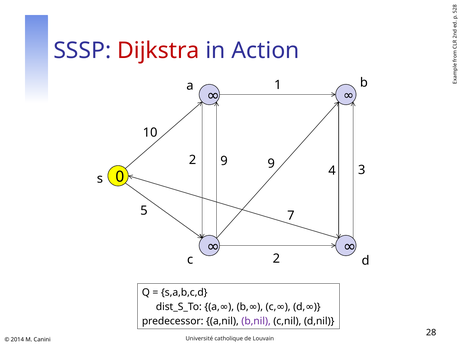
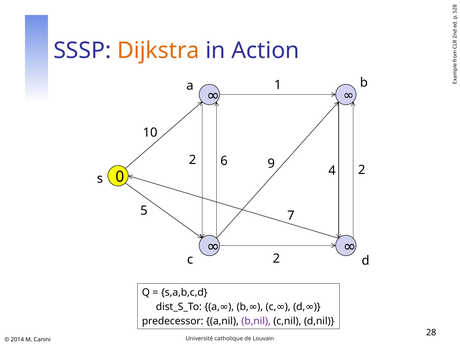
Dijkstra colour: red -> orange (158, 51)
2 9: 9 -> 6 (224, 161)
4 3: 3 -> 2 (362, 170)
